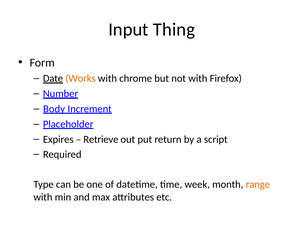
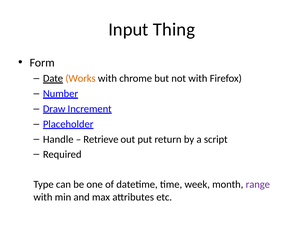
Body: Body -> Draw (54, 109)
Expires: Expires -> Handle (58, 139)
range colour: orange -> purple (258, 184)
